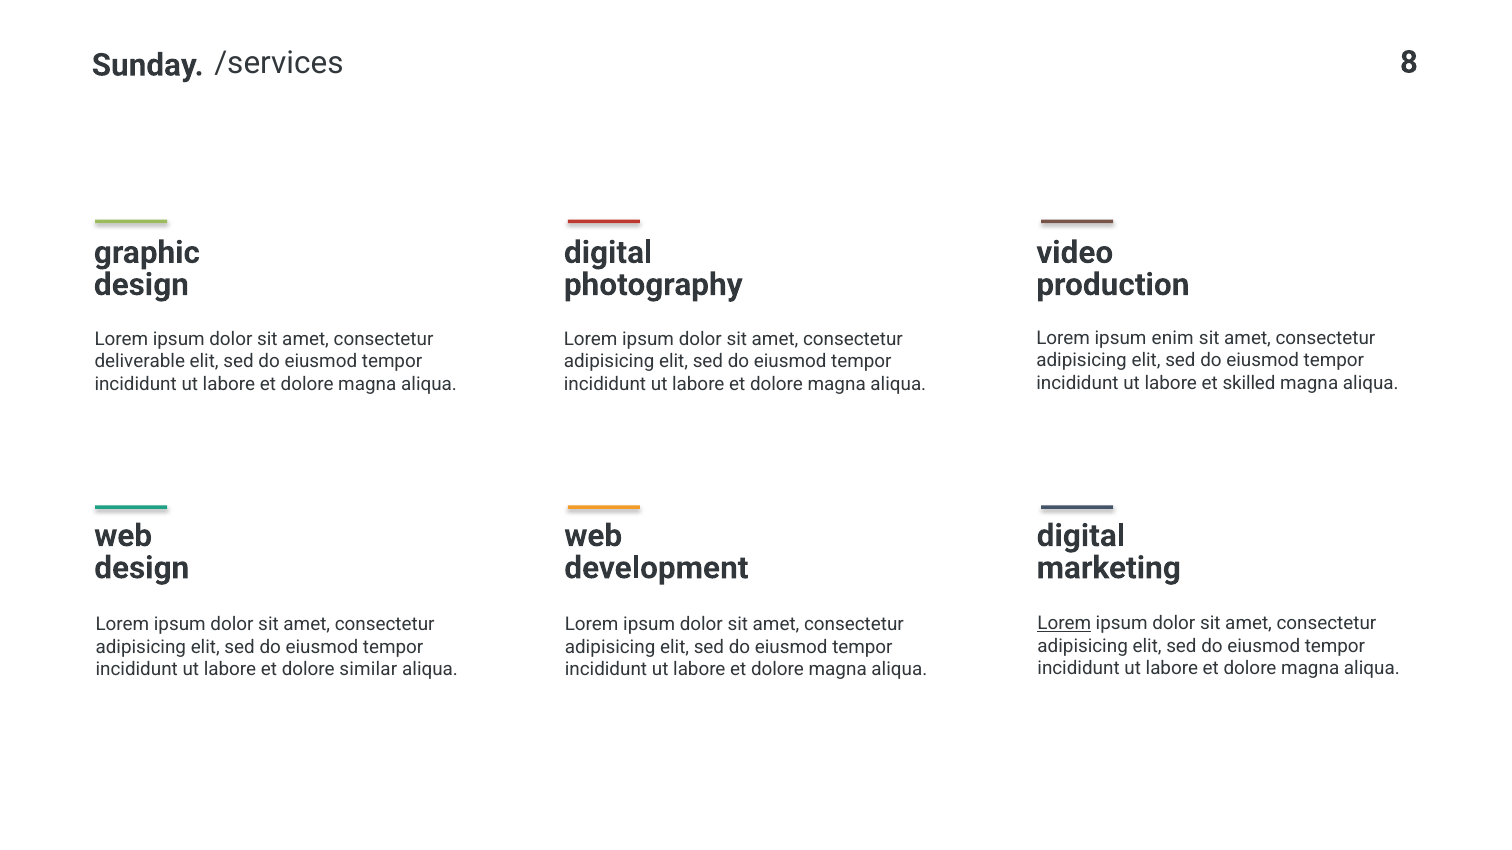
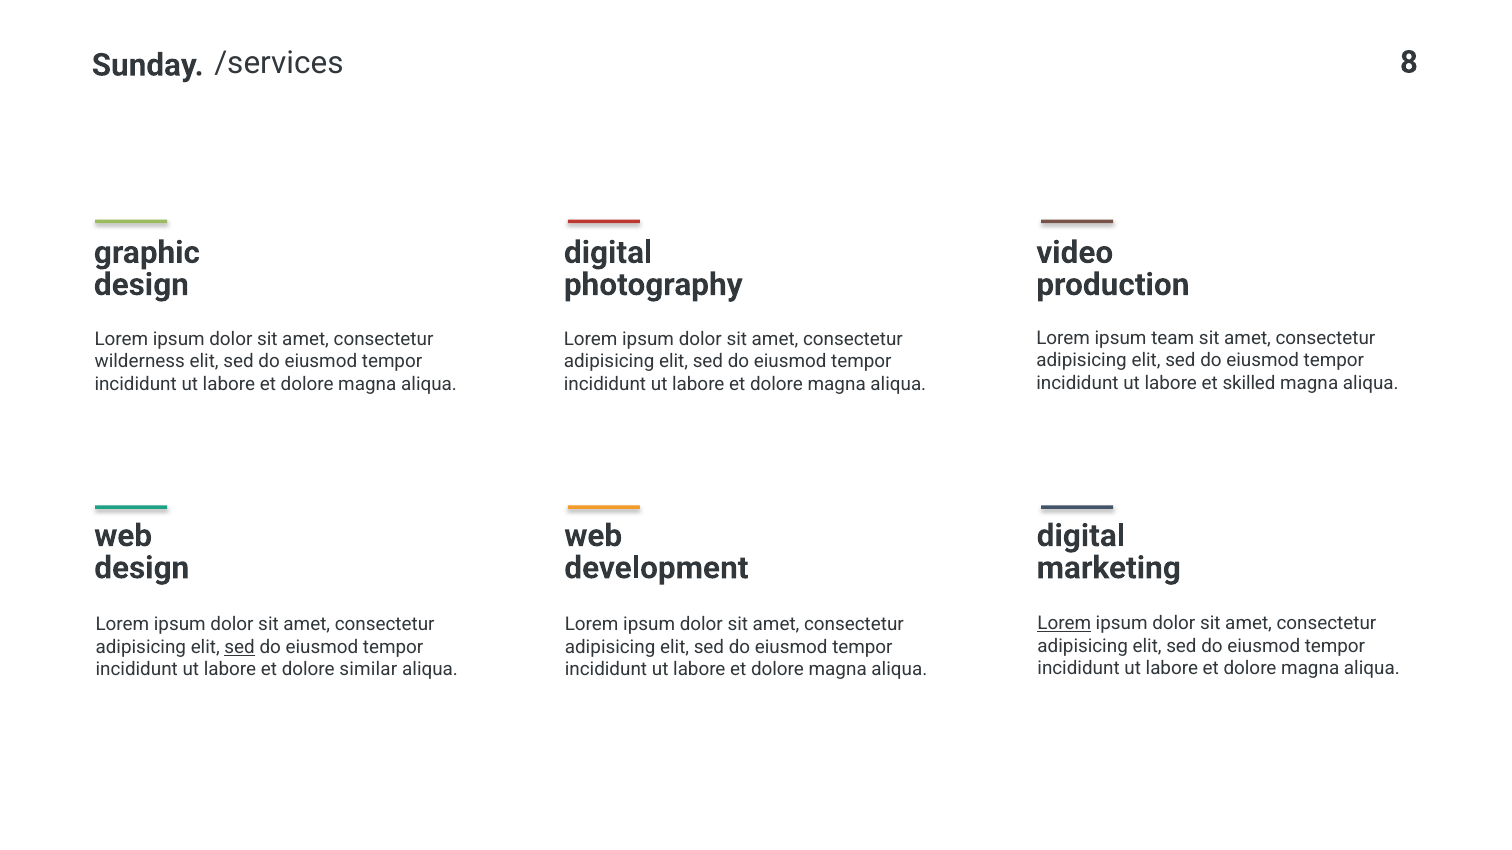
enim: enim -> team (1173, 338)
deliverable: deliverable -> wilderness (140, 362)
sed underline: none -> present (240, 647)
